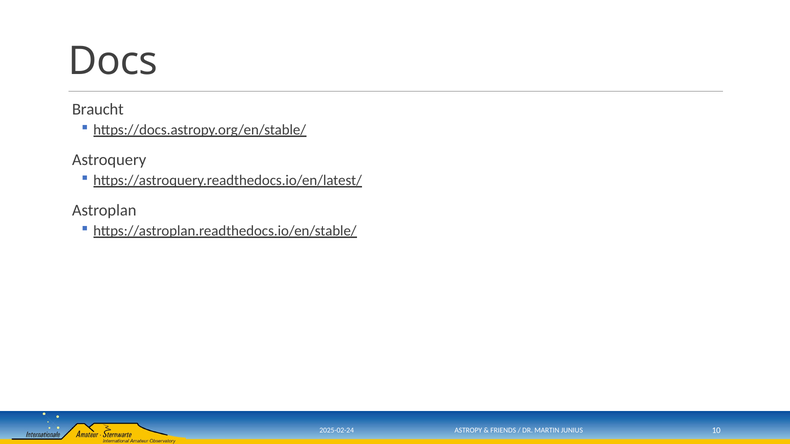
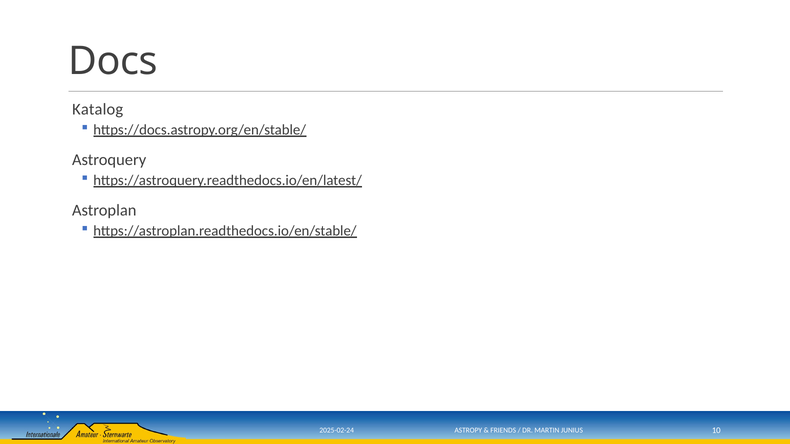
Braucht: Braucht -> Katalog (98, 110)
